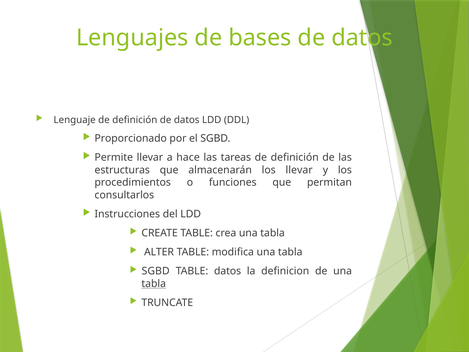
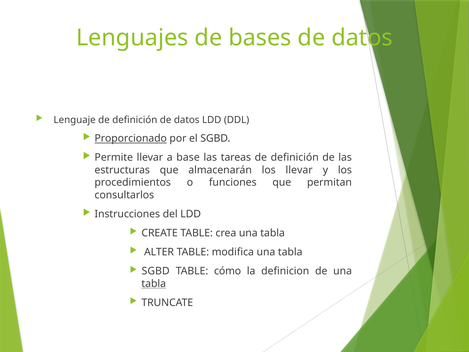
Proporcionado underline: none -> present (131, 138)
hace: hace -> base (188, 157)
TABLE datos: datos -> cómo (228, 271)
